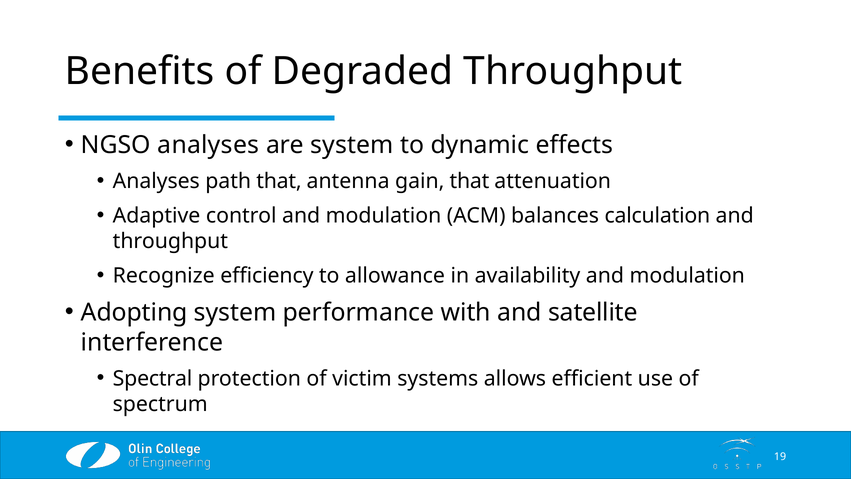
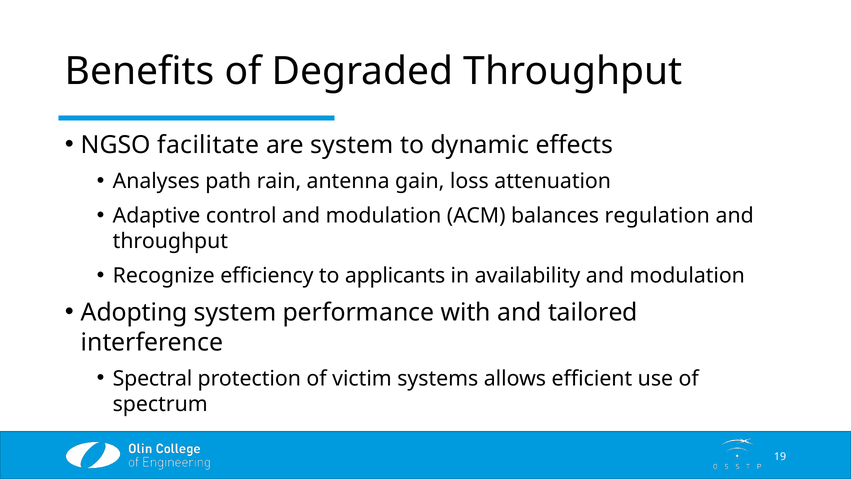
NGSO analyses: analyses -> facilitate (208, 145)
path that: that -> rain (279, 181)
gain that: that -> loss (469, 181)
calculation: calculation -> regulation (657, 216)
allowance: allowance -> applicants (395, 276)
satellite: satellite -> tailored (593, 312)
